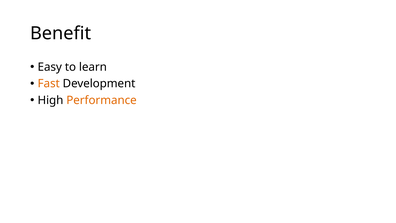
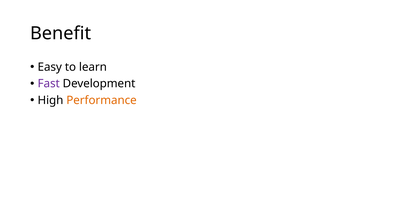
Fast colour: orange -> purple (49, 84)
